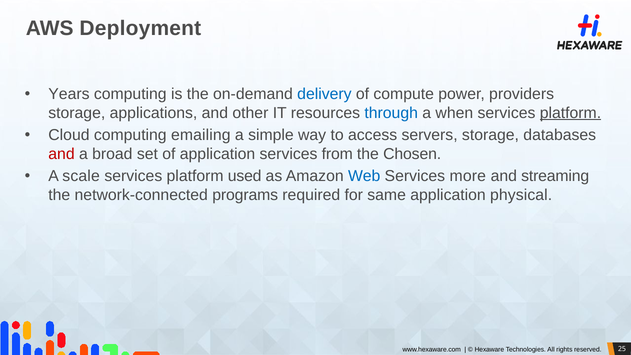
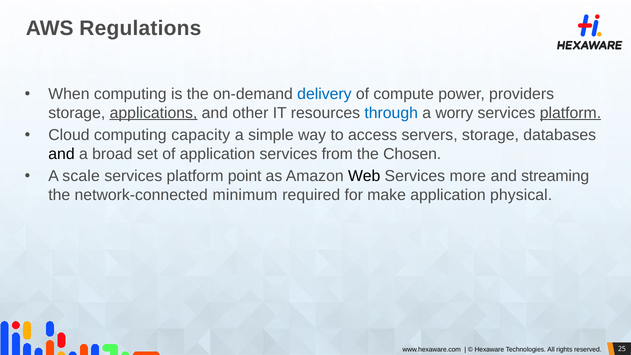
Deployment: Deployment -> Regulations (140, 29)
Years: Years -> When (69, 94)
applications underline: none -> present (154, 113)
when: when -> worry (454, 113)
emailing: emailing -> capacity (201, 135)
and colour: red -> black (61, 154)
used: used -> point (245, 176)
Web colour: blue -> black (364, 176)
programs: programs -> minimum (245, 195)
same: same -> make (387, 195)
